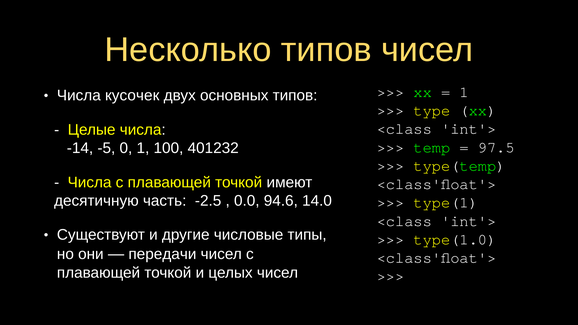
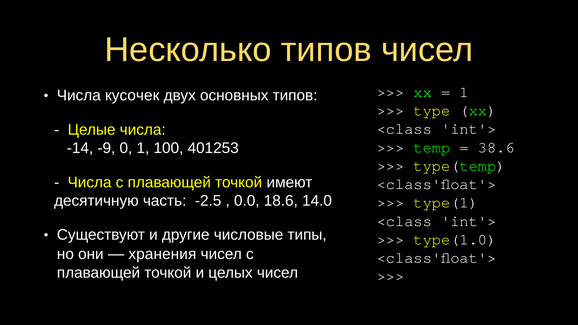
97.5: 97.5 -> 38.6 (496, 147)
-5: -5 -> -9 (106, 148)
401232: 401232 -> 401253 (213, 148)
94.6: 94.6 -> 18.6 (281, 201)
передачи: передачи -> хранения (162, 254)
